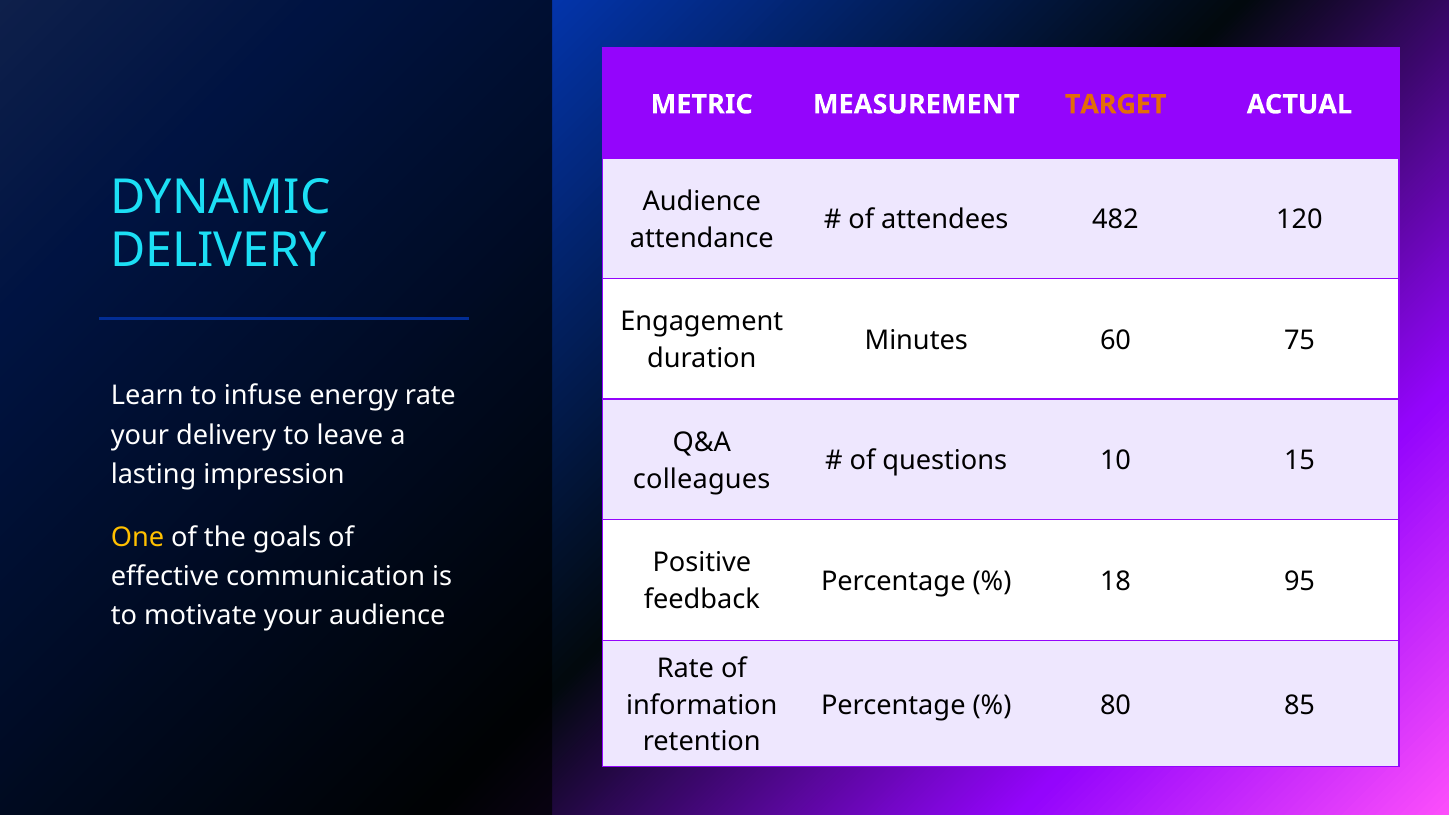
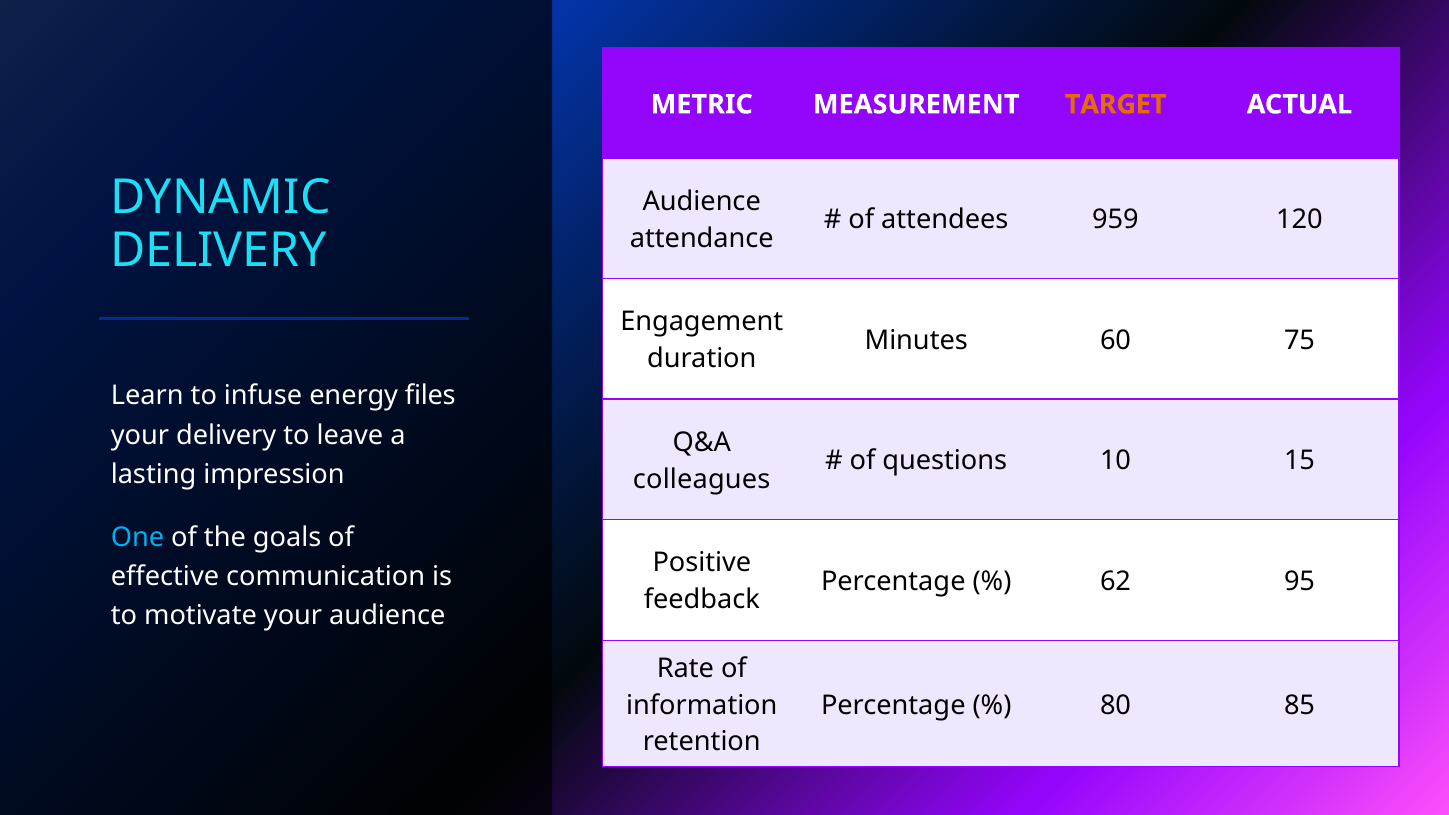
482: 482 -> 959 (1115, 220)
energy rate: rate -> files (430, 396)
One colour: yellow -> light blue (138, 537)
18: 18 -> 62 (1116, 582)
